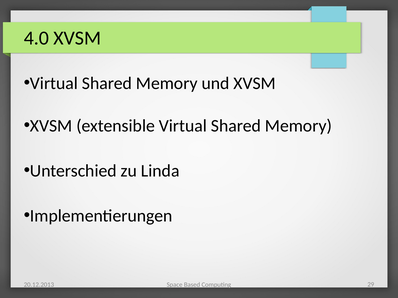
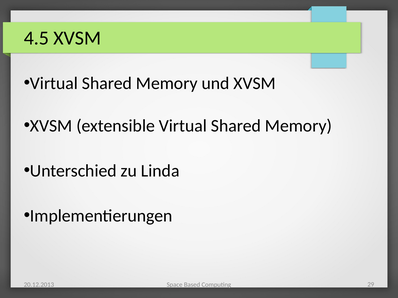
4.0: 4.0 -> 4.5 (36, 38)
